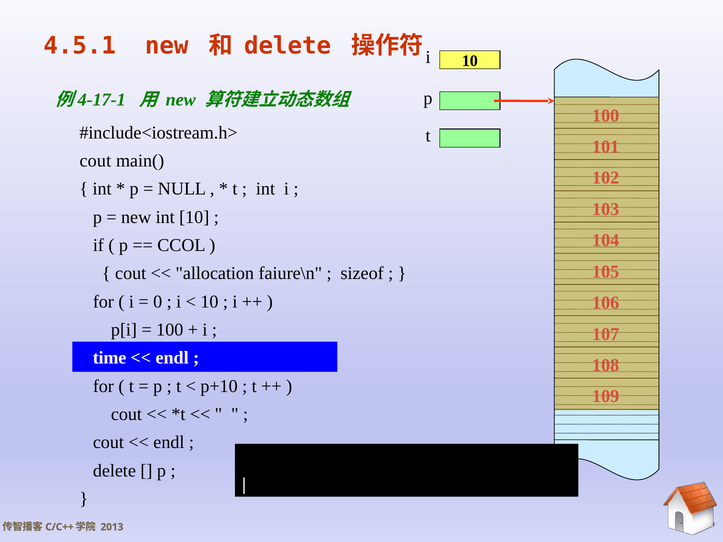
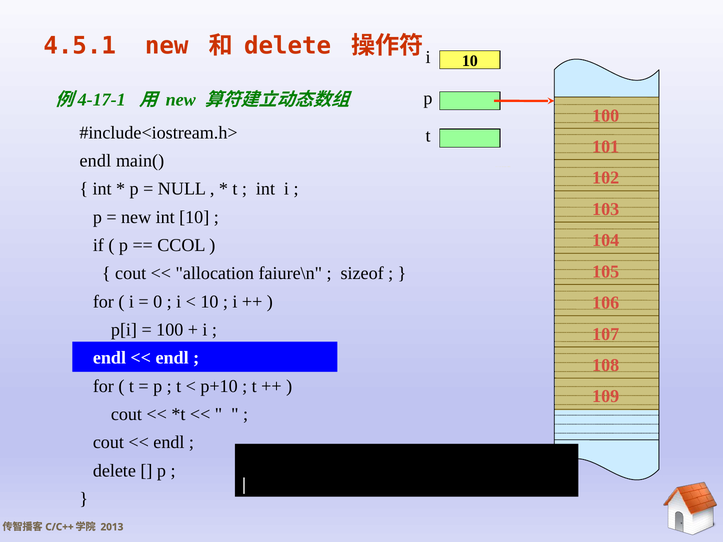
cout: cout -> endl (95, 161)
time: time -> endl (109, 358)
